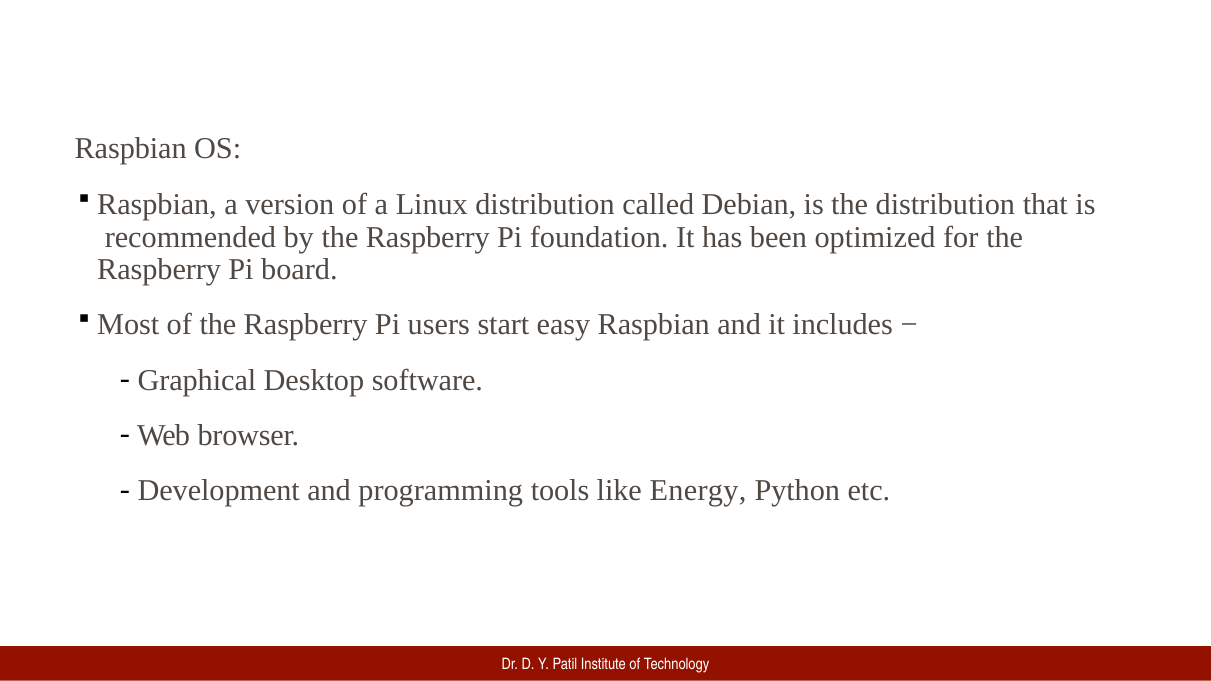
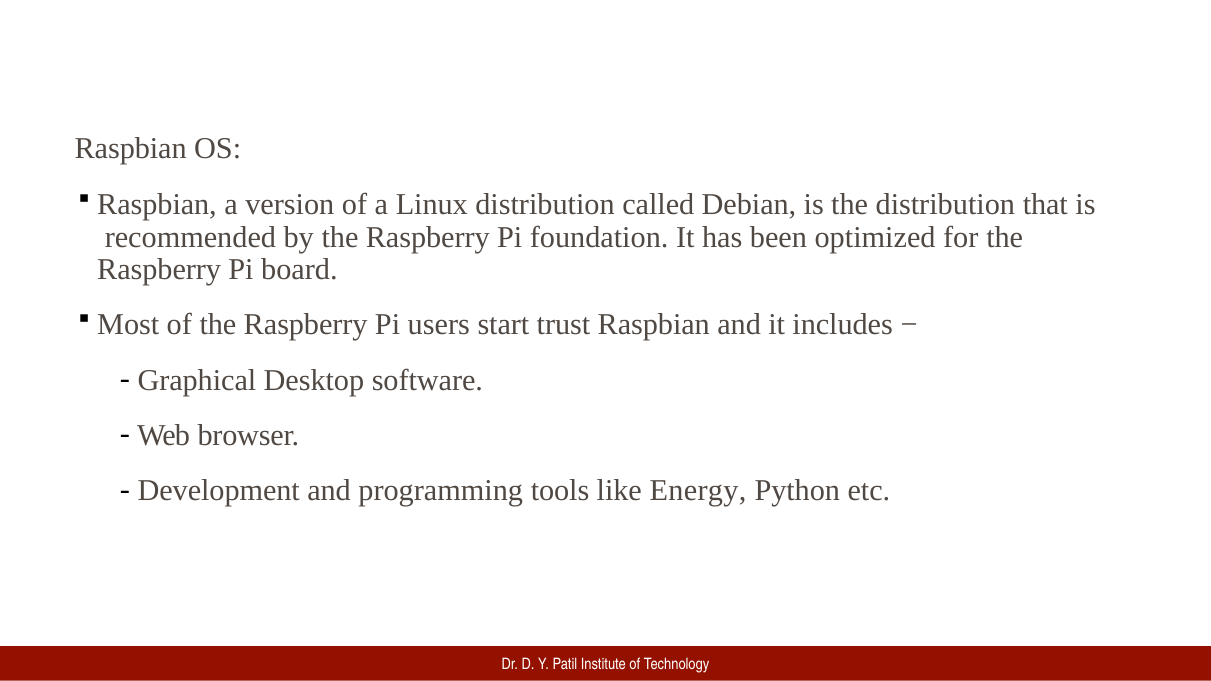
easy: easy -> trust (564, 325)
